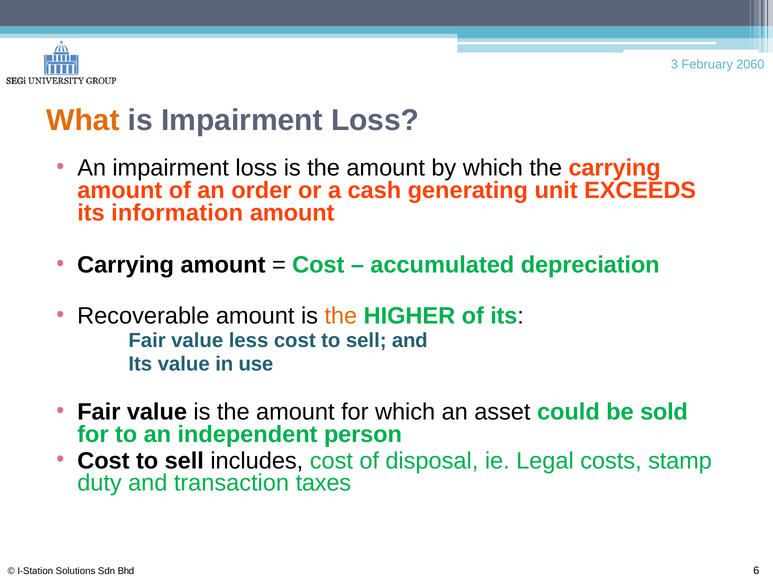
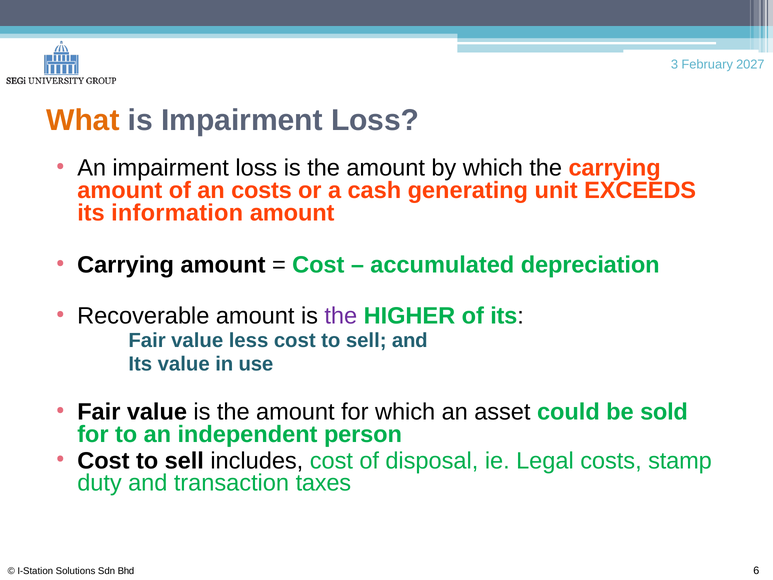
2060: 2060 -> 2027 (750, 64)
an order: order -> costs (262, 190)
the colour: orange -> purple (341, 316)
